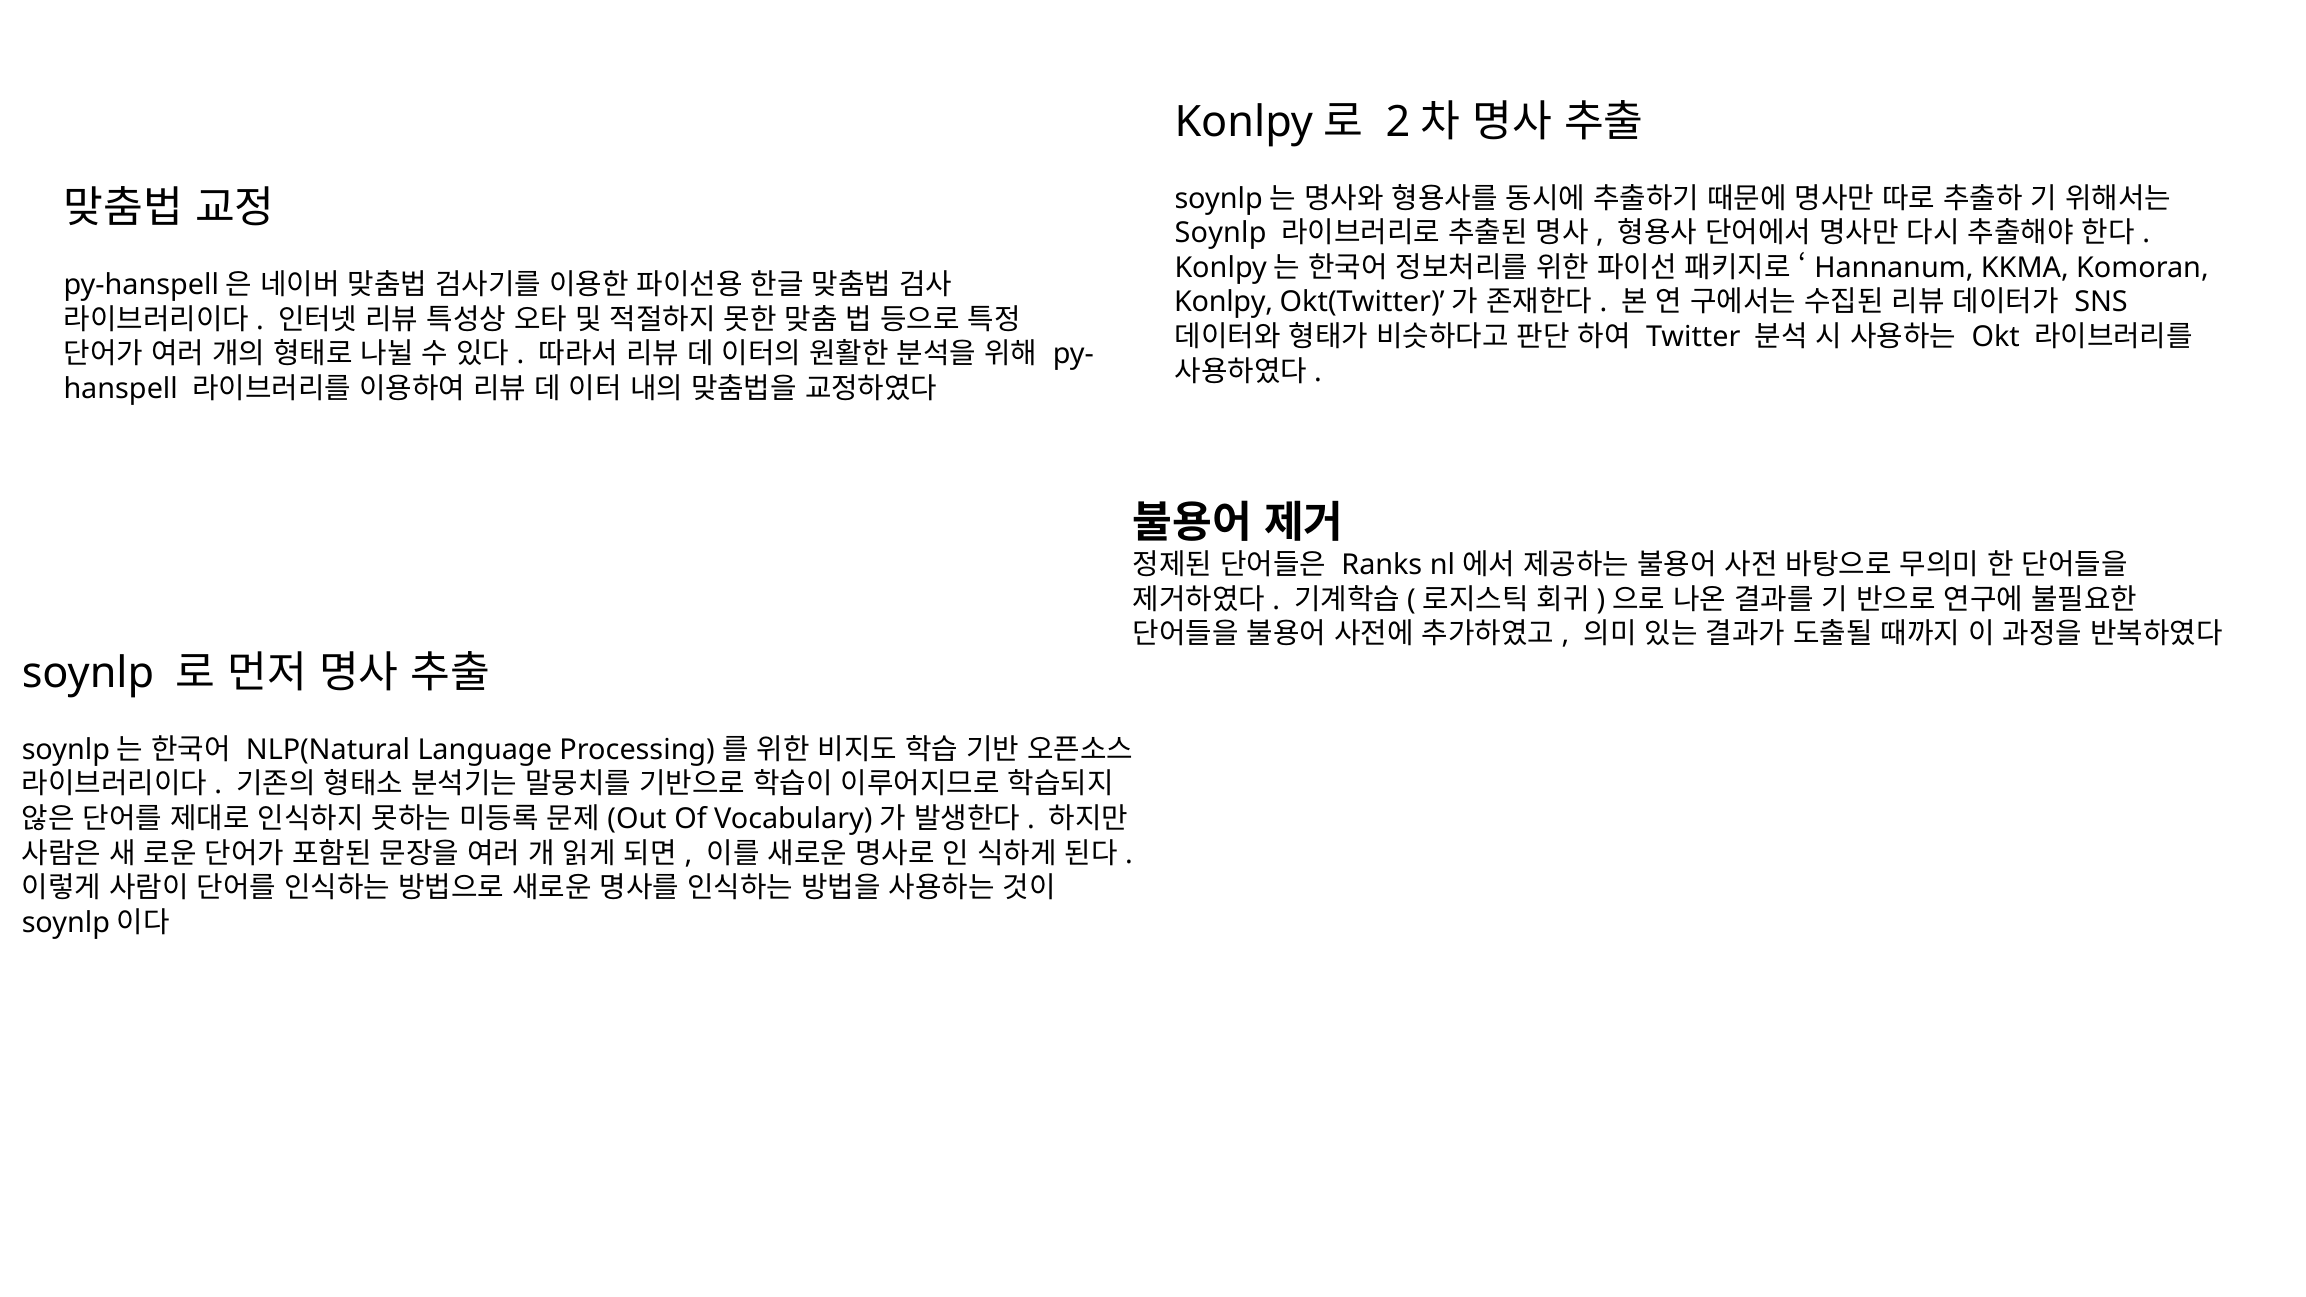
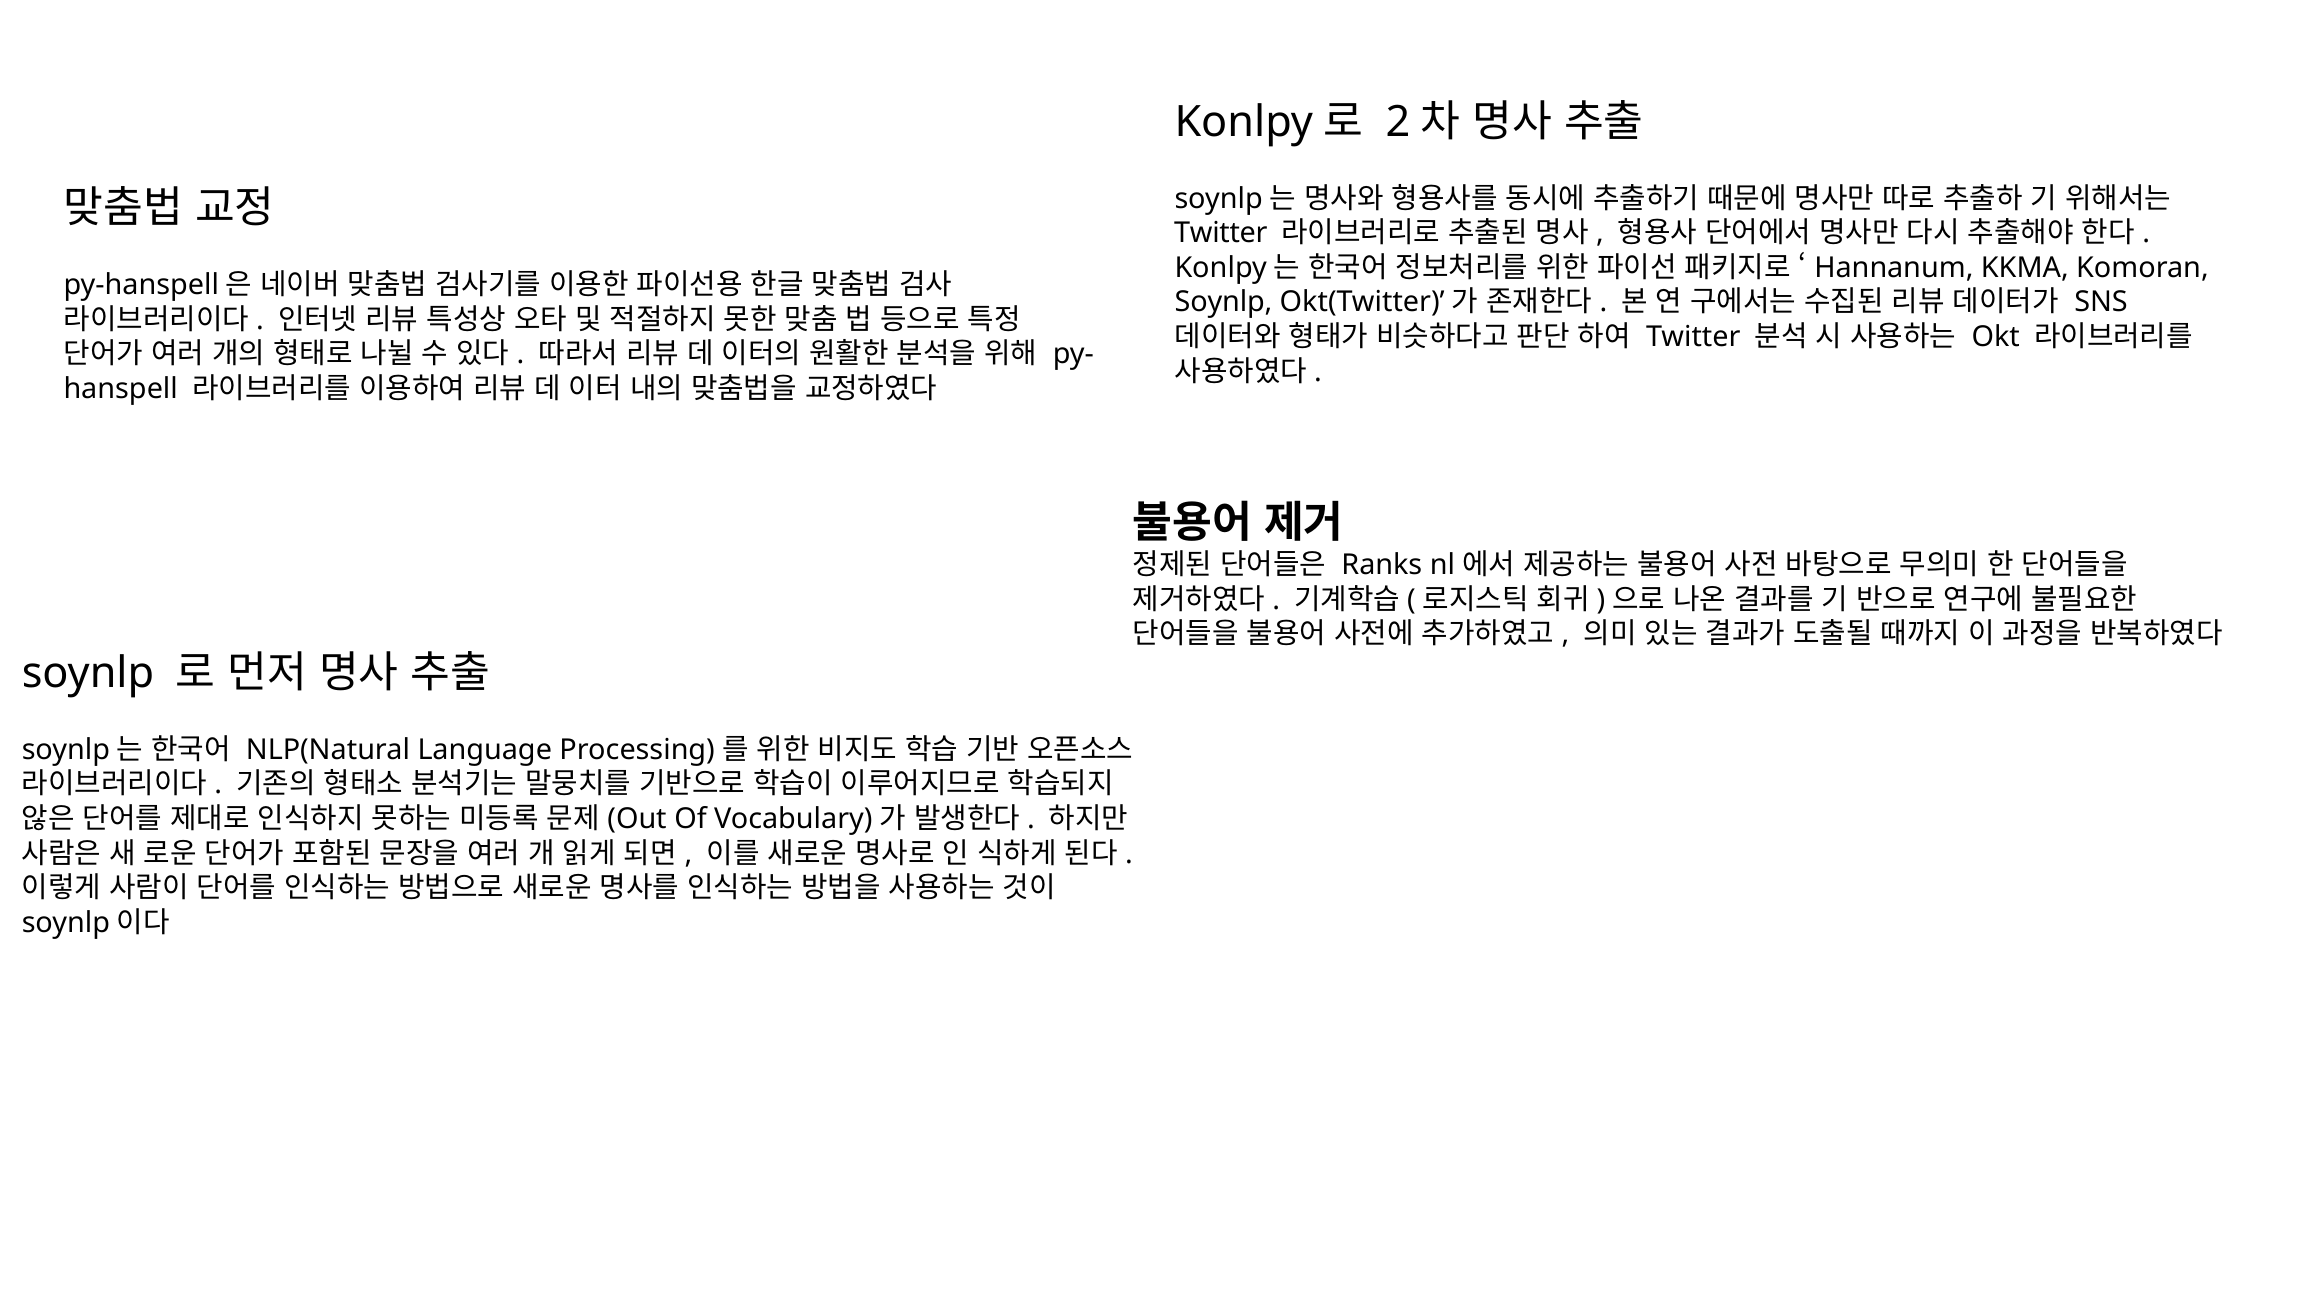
Soynlp: Soynlp -> Twitter (1221, 233)
Konlpy: Konlpy -> Soynlp (1224, 302)
